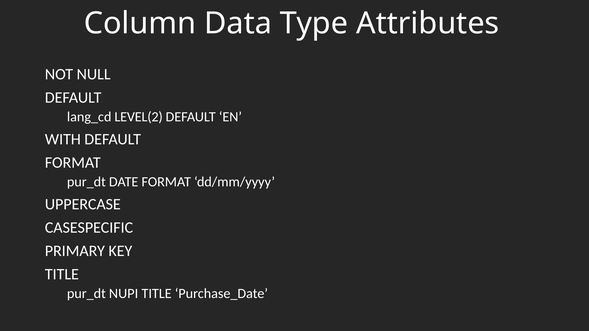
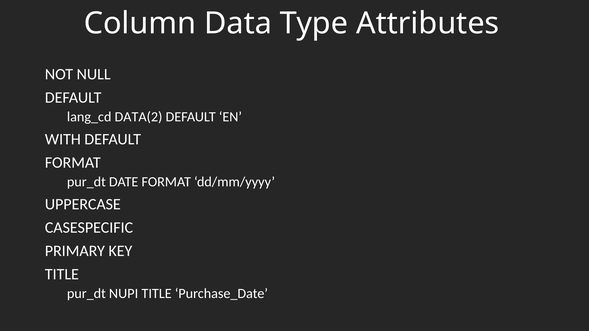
LEVEL(2: LEVEL(2 -> DATA(2 (139, 117)
